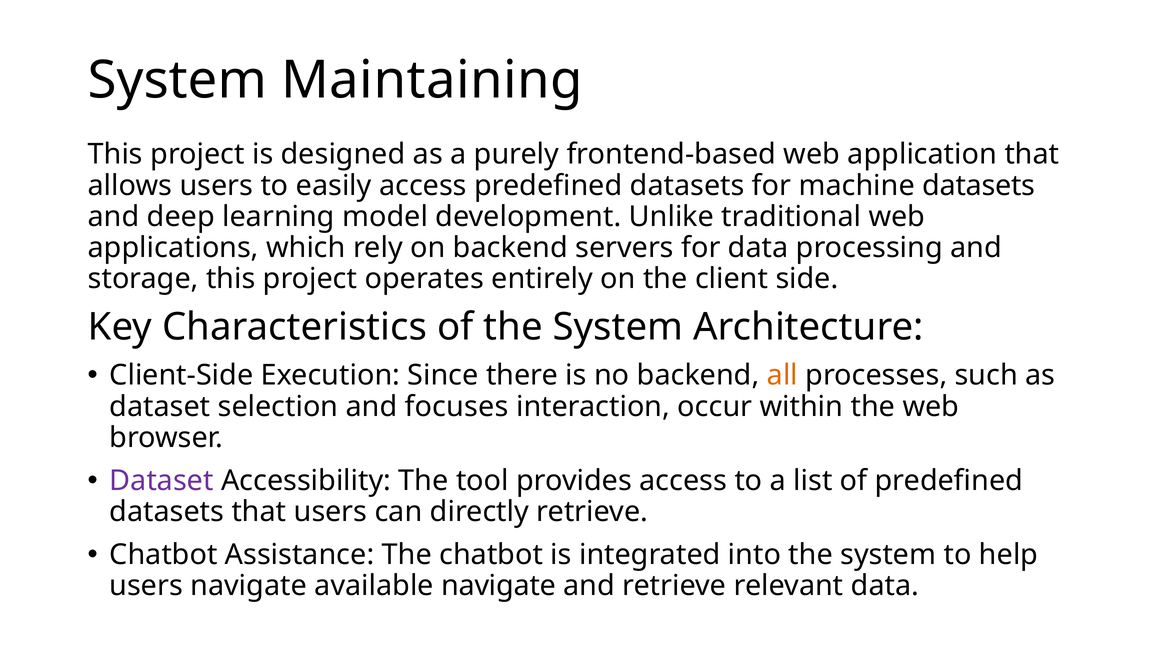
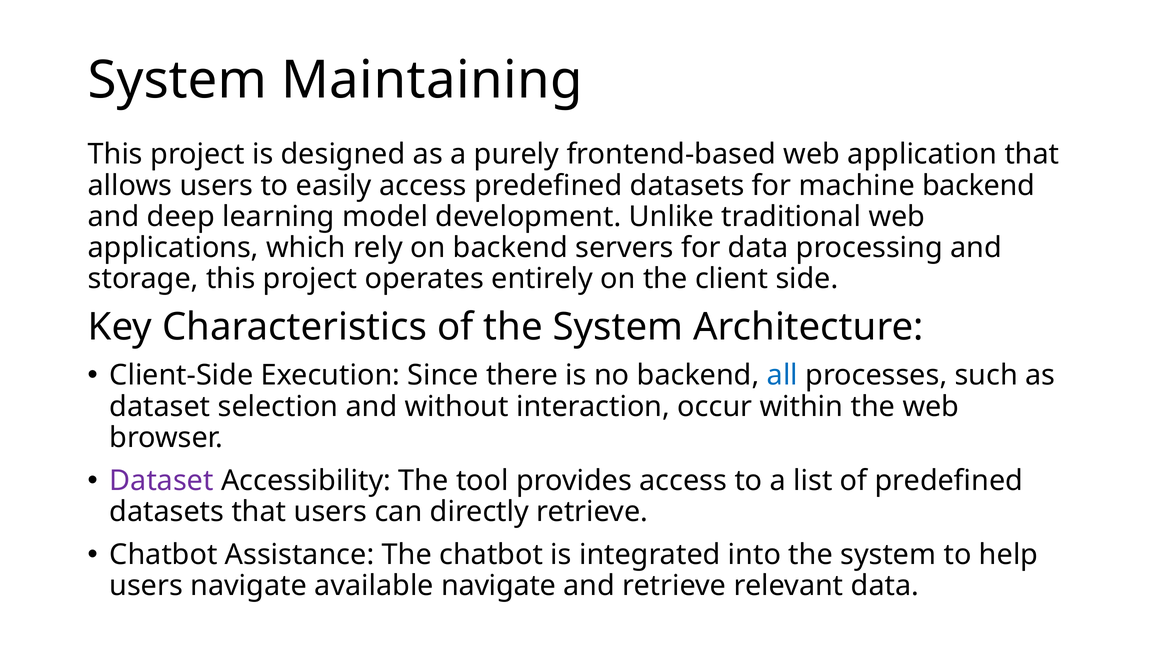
machine datasets: datasets -> backend (979, 186)
all colour: orange -> blue (782, 375)
focuses: focuses -> without (457, 407)
